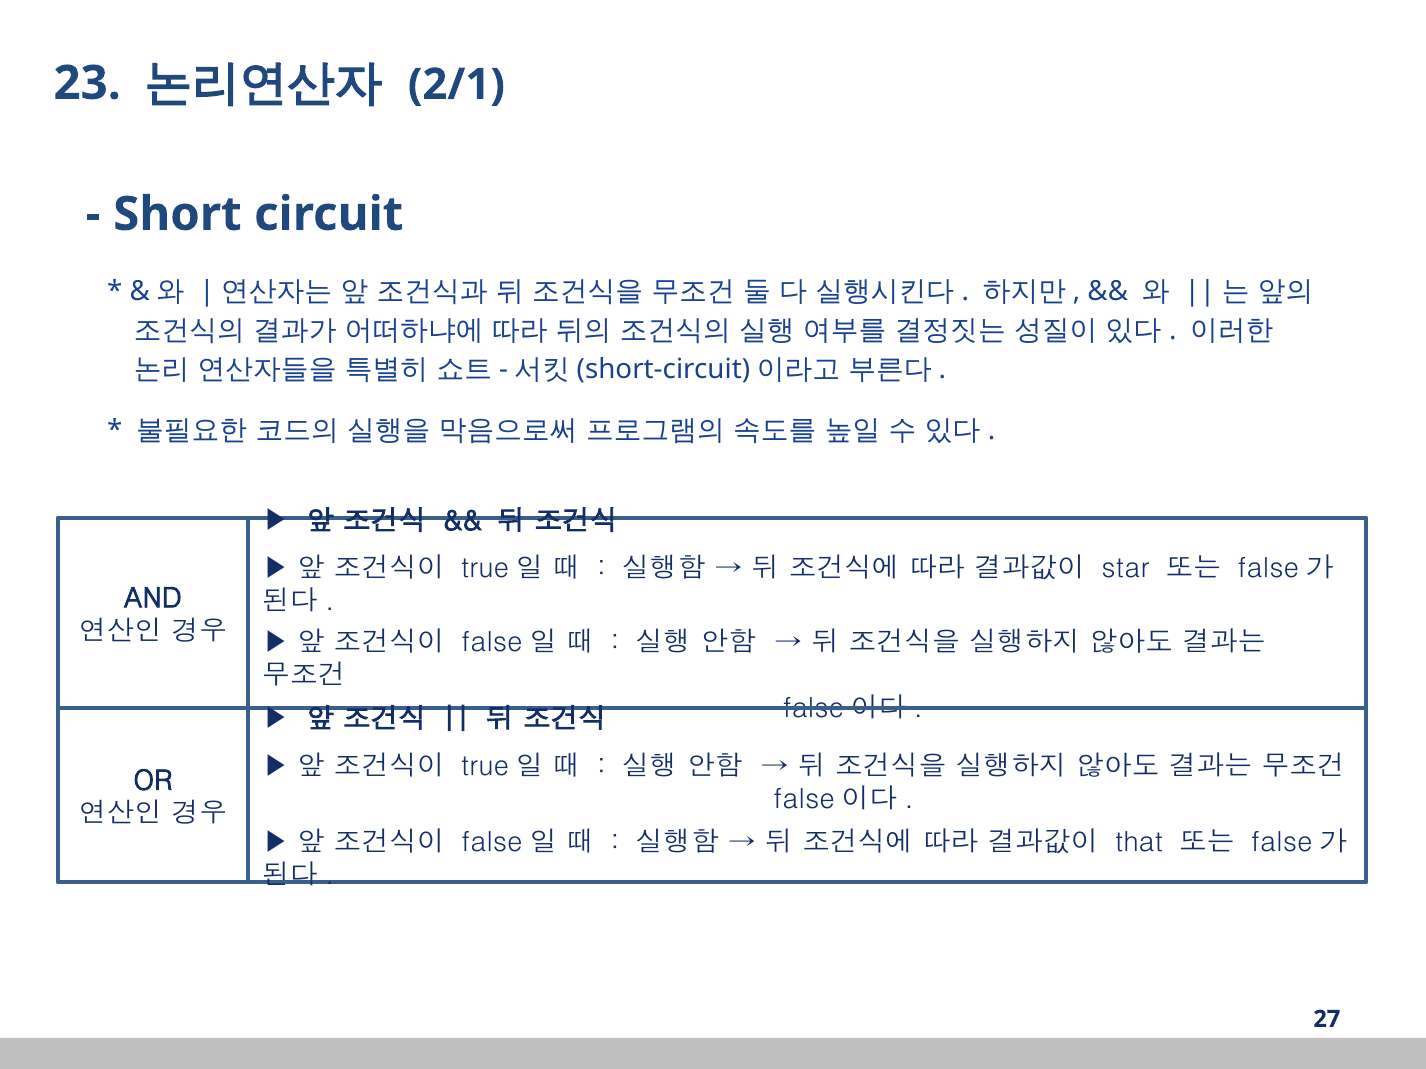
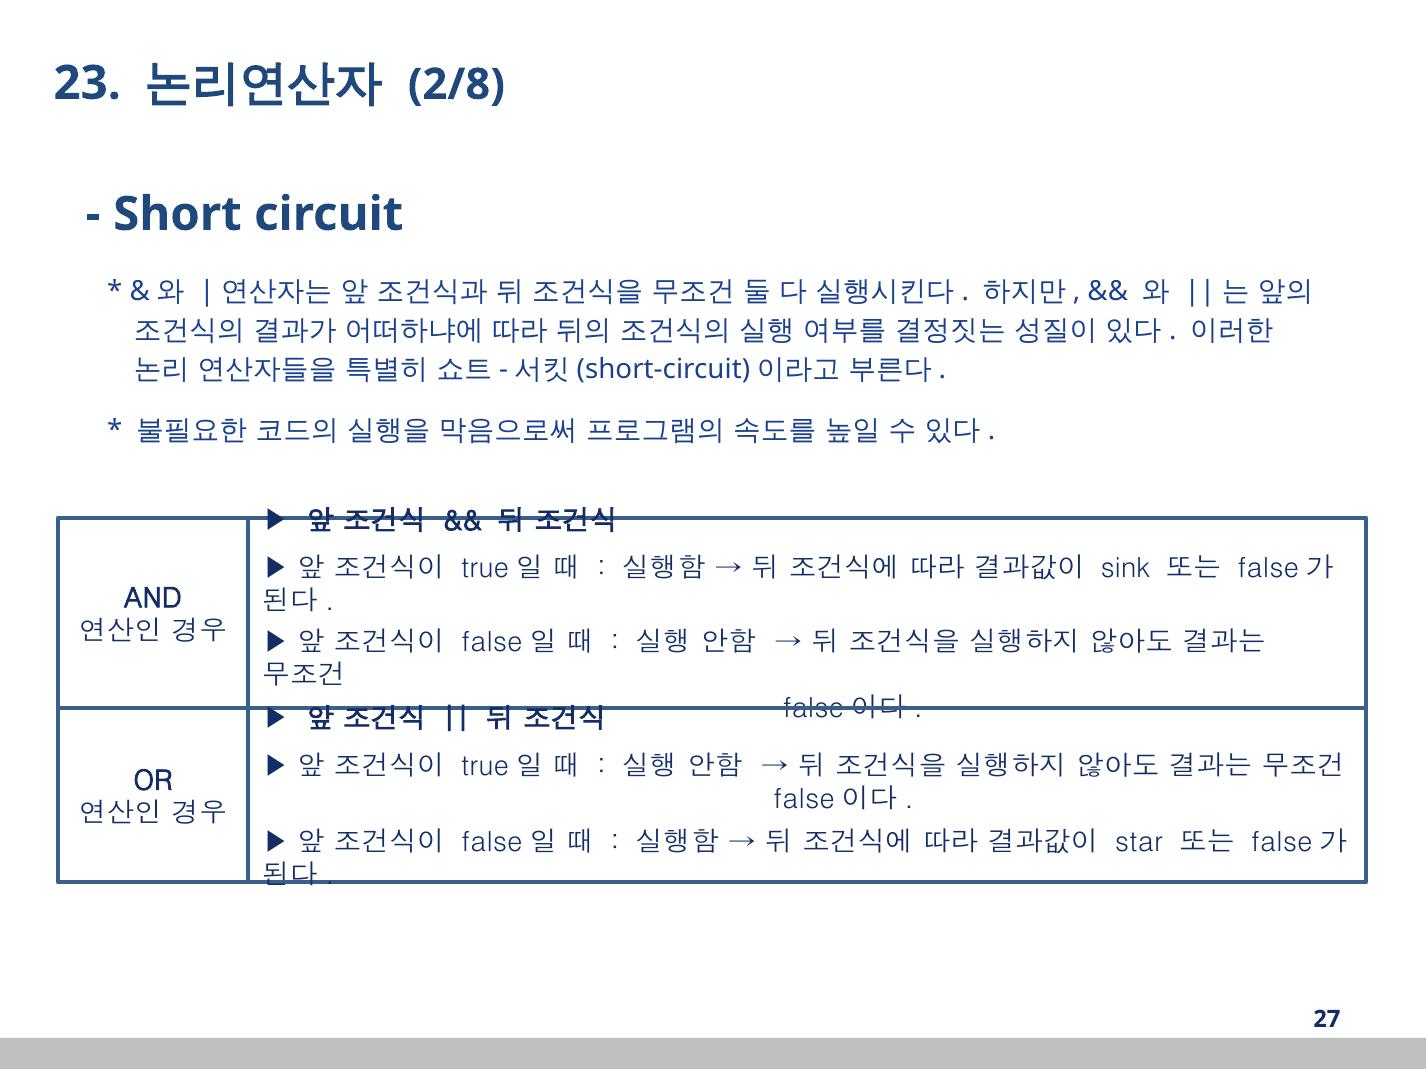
2/1: 2/1 -> 2/8 (456, 85)
star: star -> sink (1126, 569)
that: that -> star (1139, 843)
